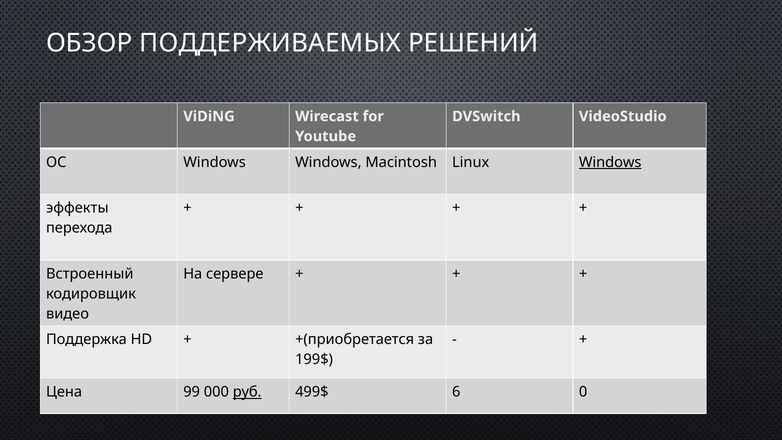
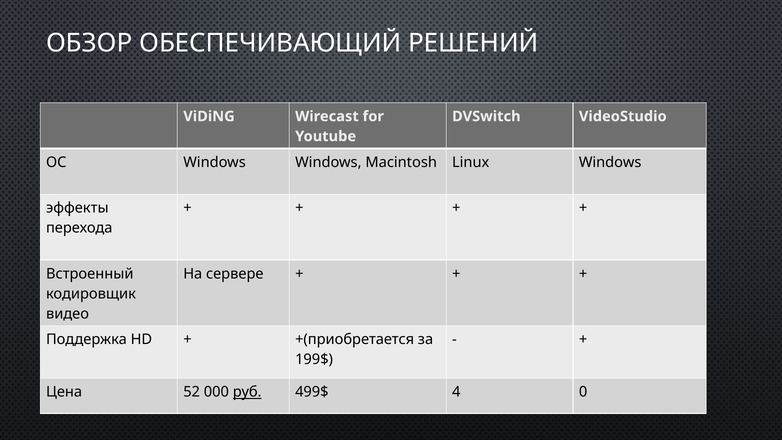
ПОДДЕРЖИВАЕМЫХ: ПОДДЕРЖИВАЕМЫХ -> ОБЕСПЕЧИВАЮЩИЙ (270, 43)
Windows underline: present -> none (610, 162)
99: 99 -> 52 (192, 392)
6: 6 -> 4 (456, 392)
